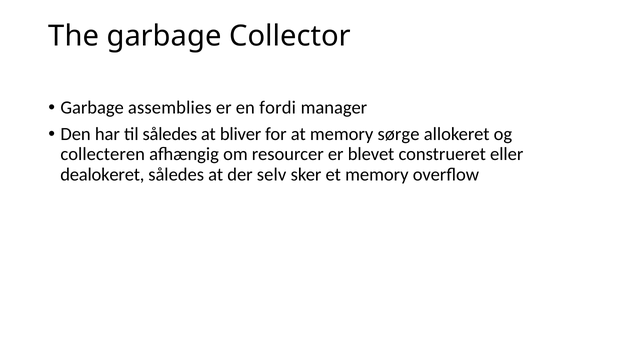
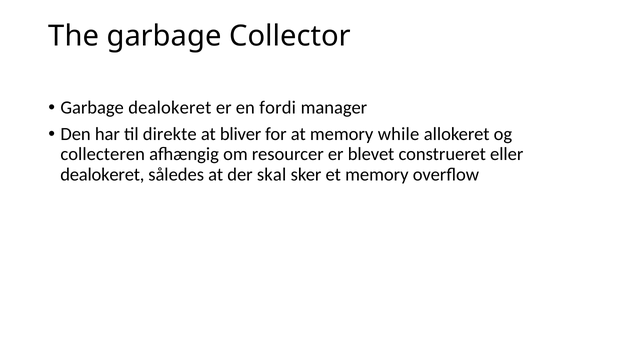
Garbage assemblies: assemblies -> dealokeret (170, 108)
til således: således -> direkte (170, 134)
sørge: sørge -> while (399, 134)
selv: selv -> skal (272, 174)
